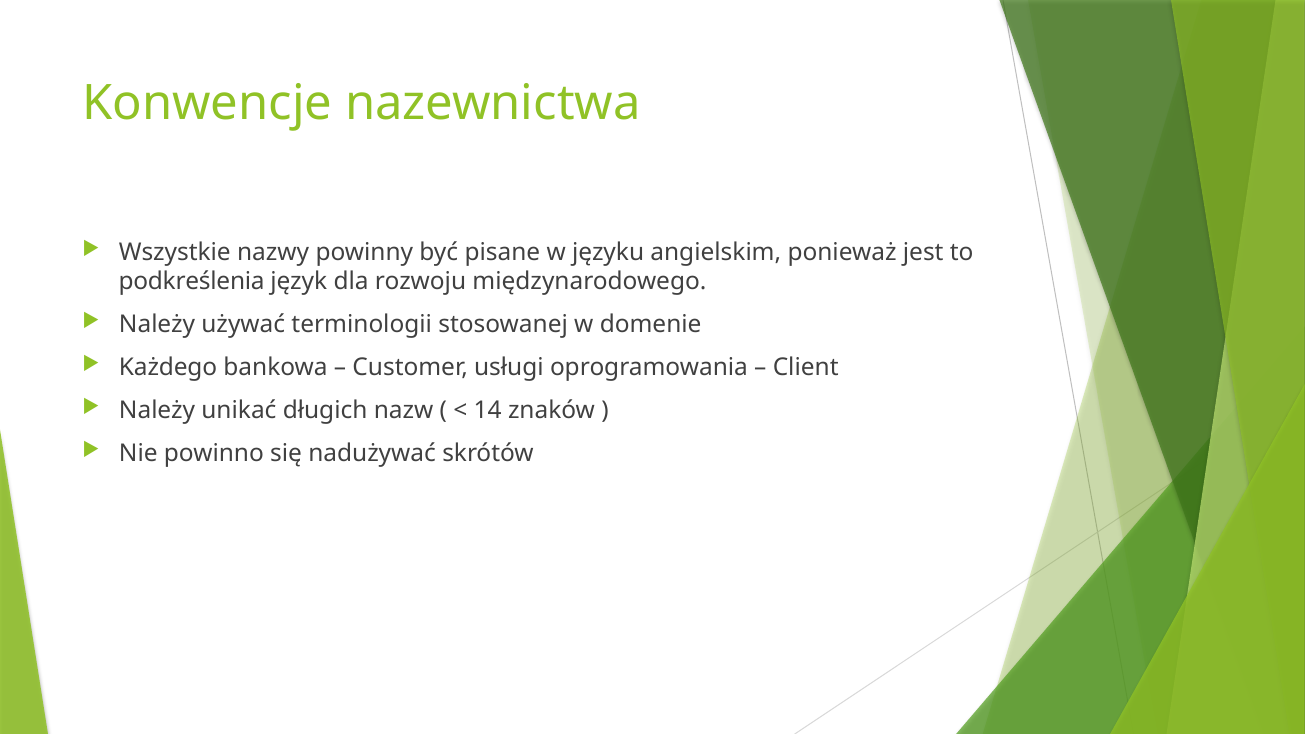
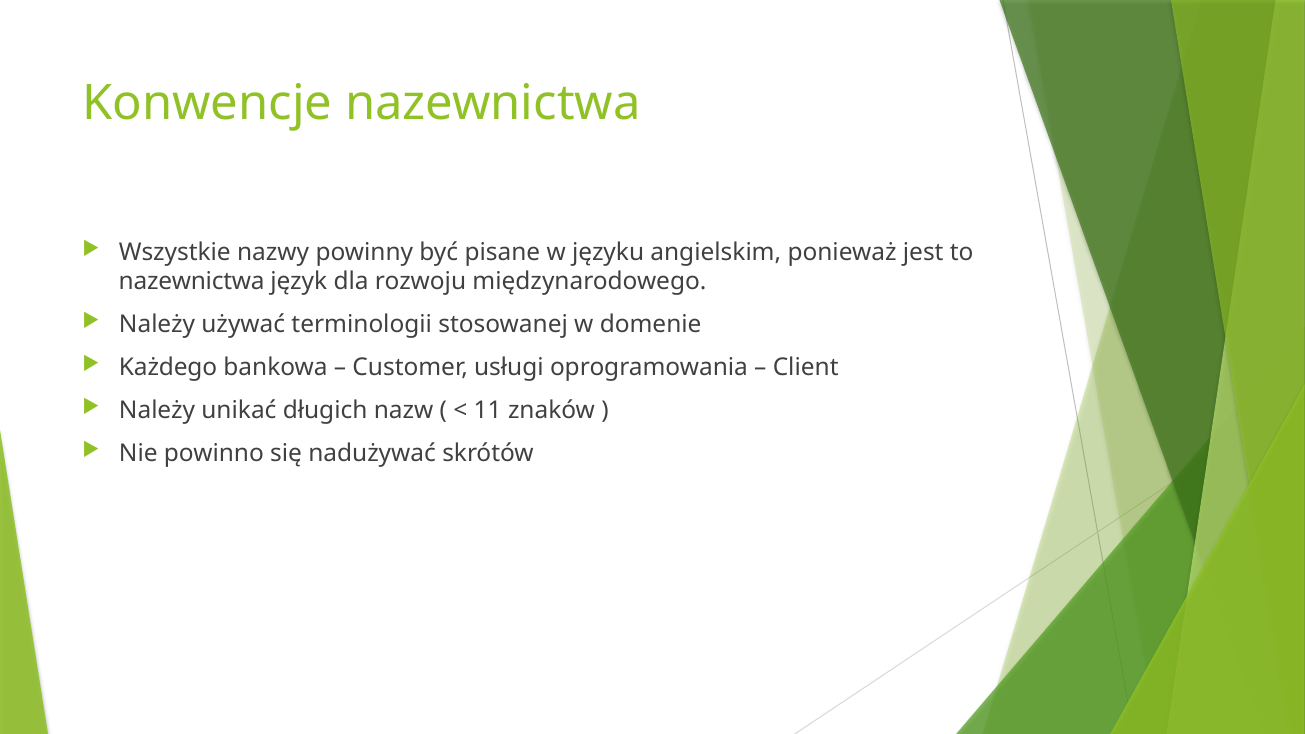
podkreślenia: podkreślenia -> nazewnictwa (192, 282)
14: 14 -> 11 (488, 411)
